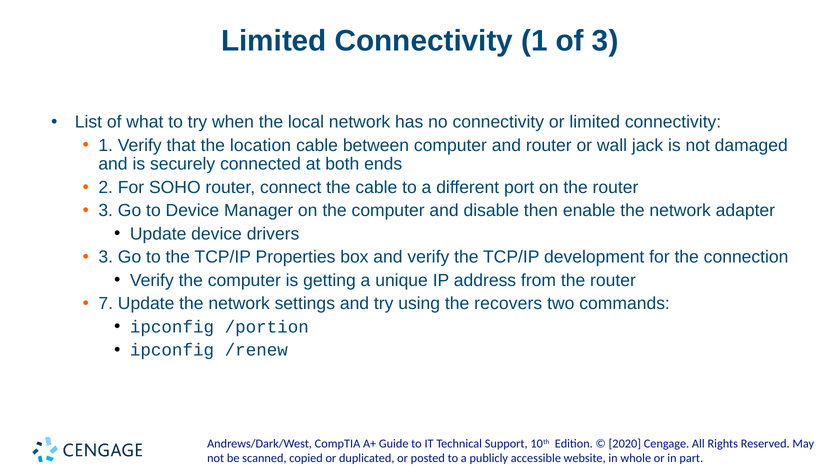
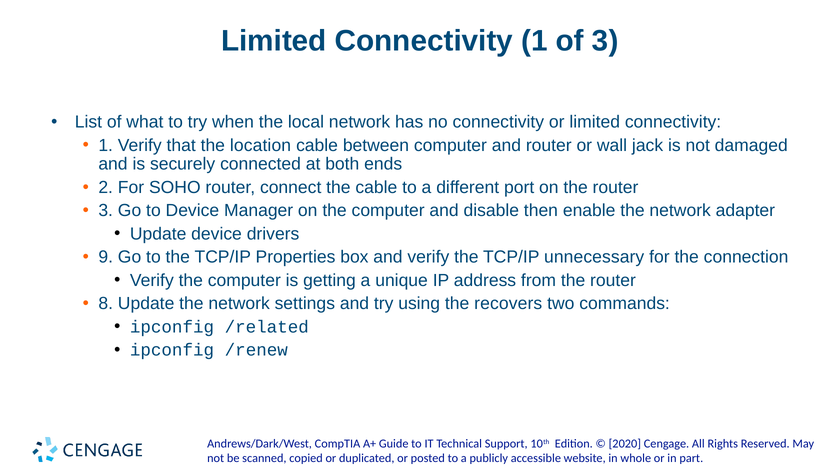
3: 3 -> 9 (106, 257)
development: development -> unnecessary (594, 257)
7: 7 -> 8 (106, 304)
/portion: /portion -> /related (267, 327)
